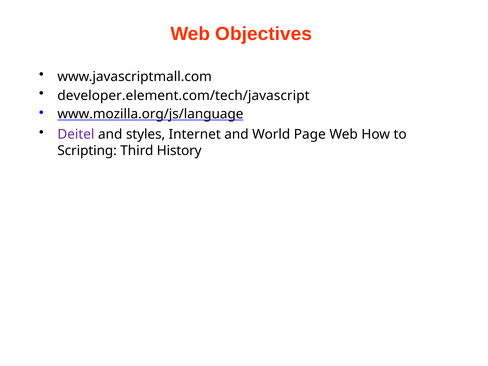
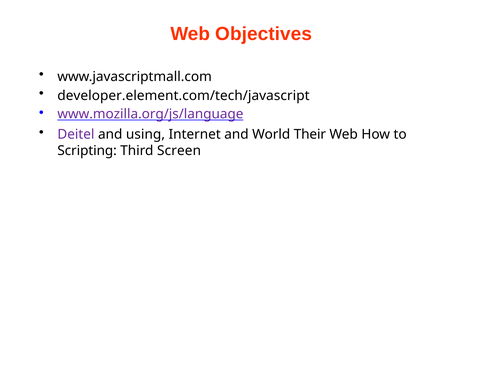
www.mozilla.org/js/language colour: black -> purple (150, 114)
styles: styles -> using (145, 134)
Page: Page -> Their (310, 134)
History: History -> Screen (179, 151)
